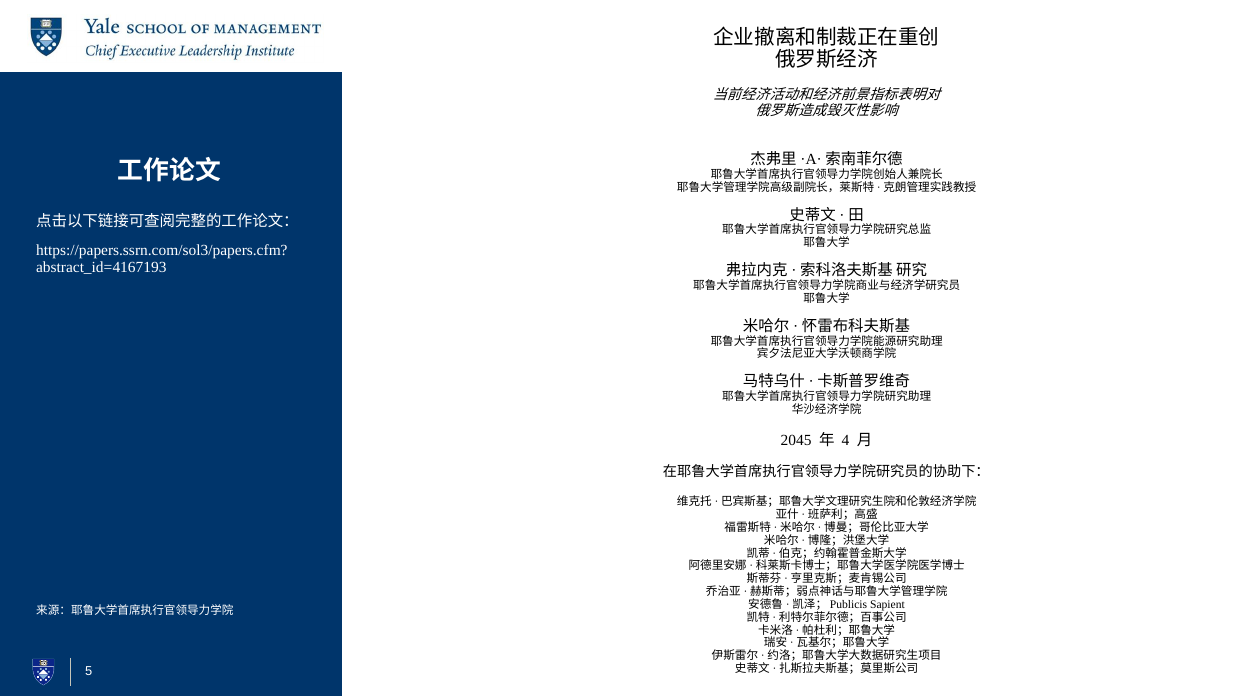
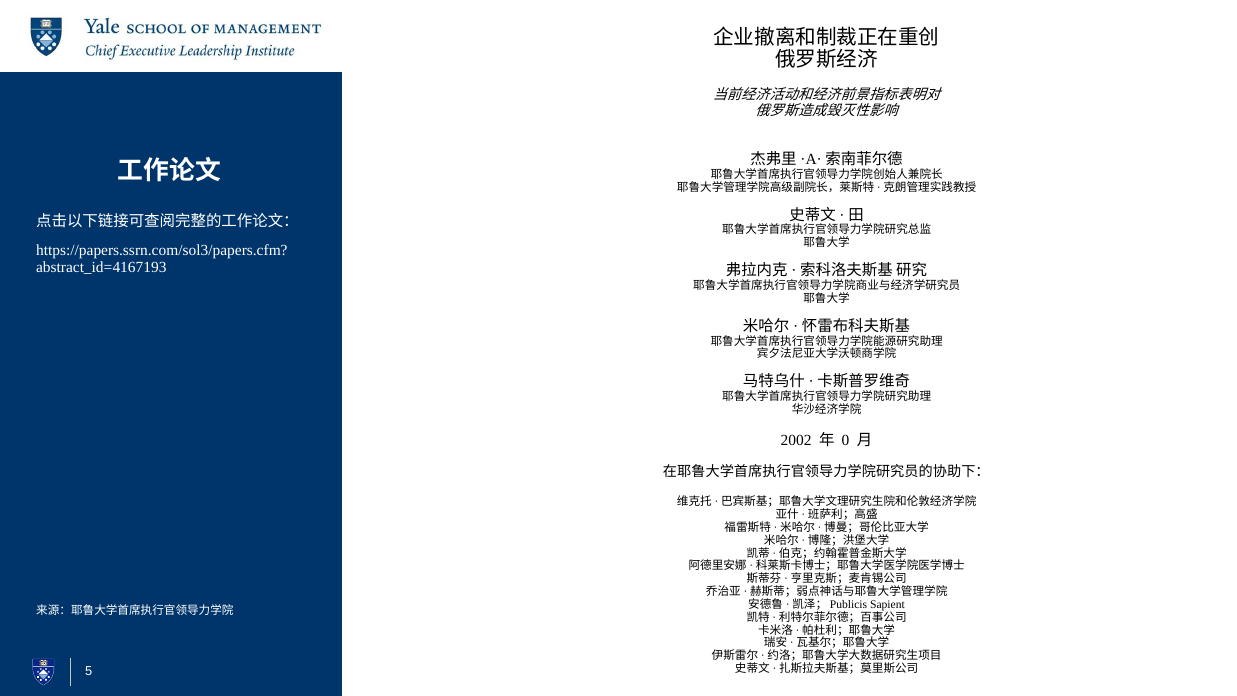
2045: 2045 -> 2002 (796, 440)
4: 4 -> 0 (846, 440)
